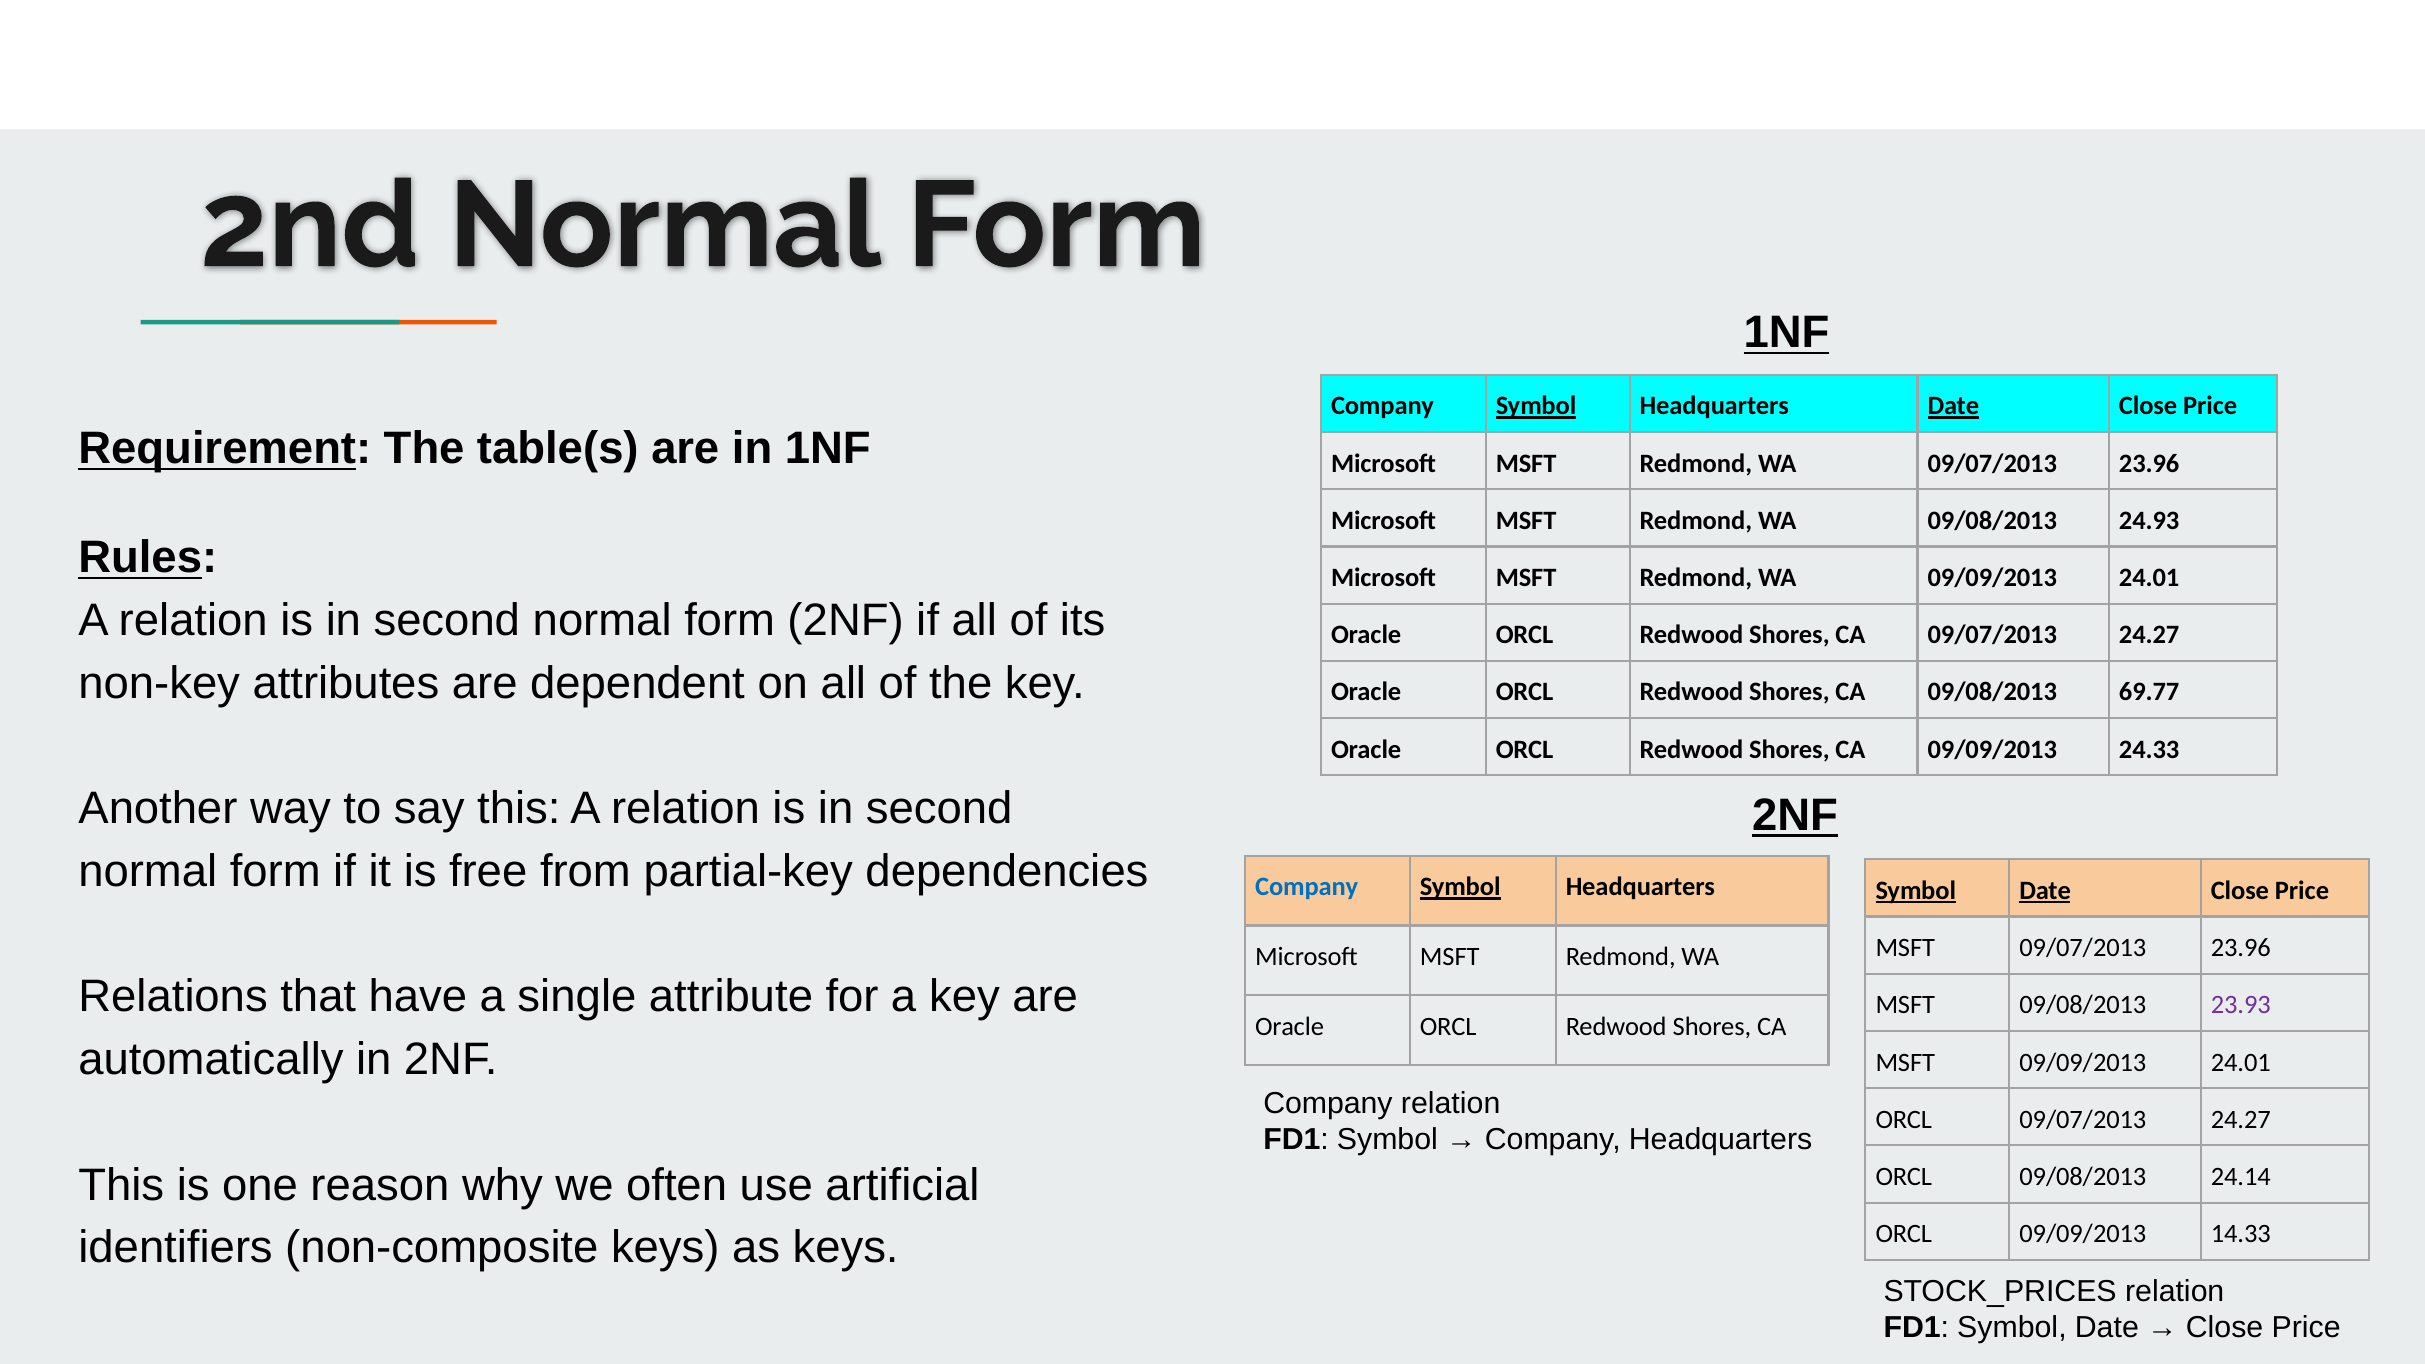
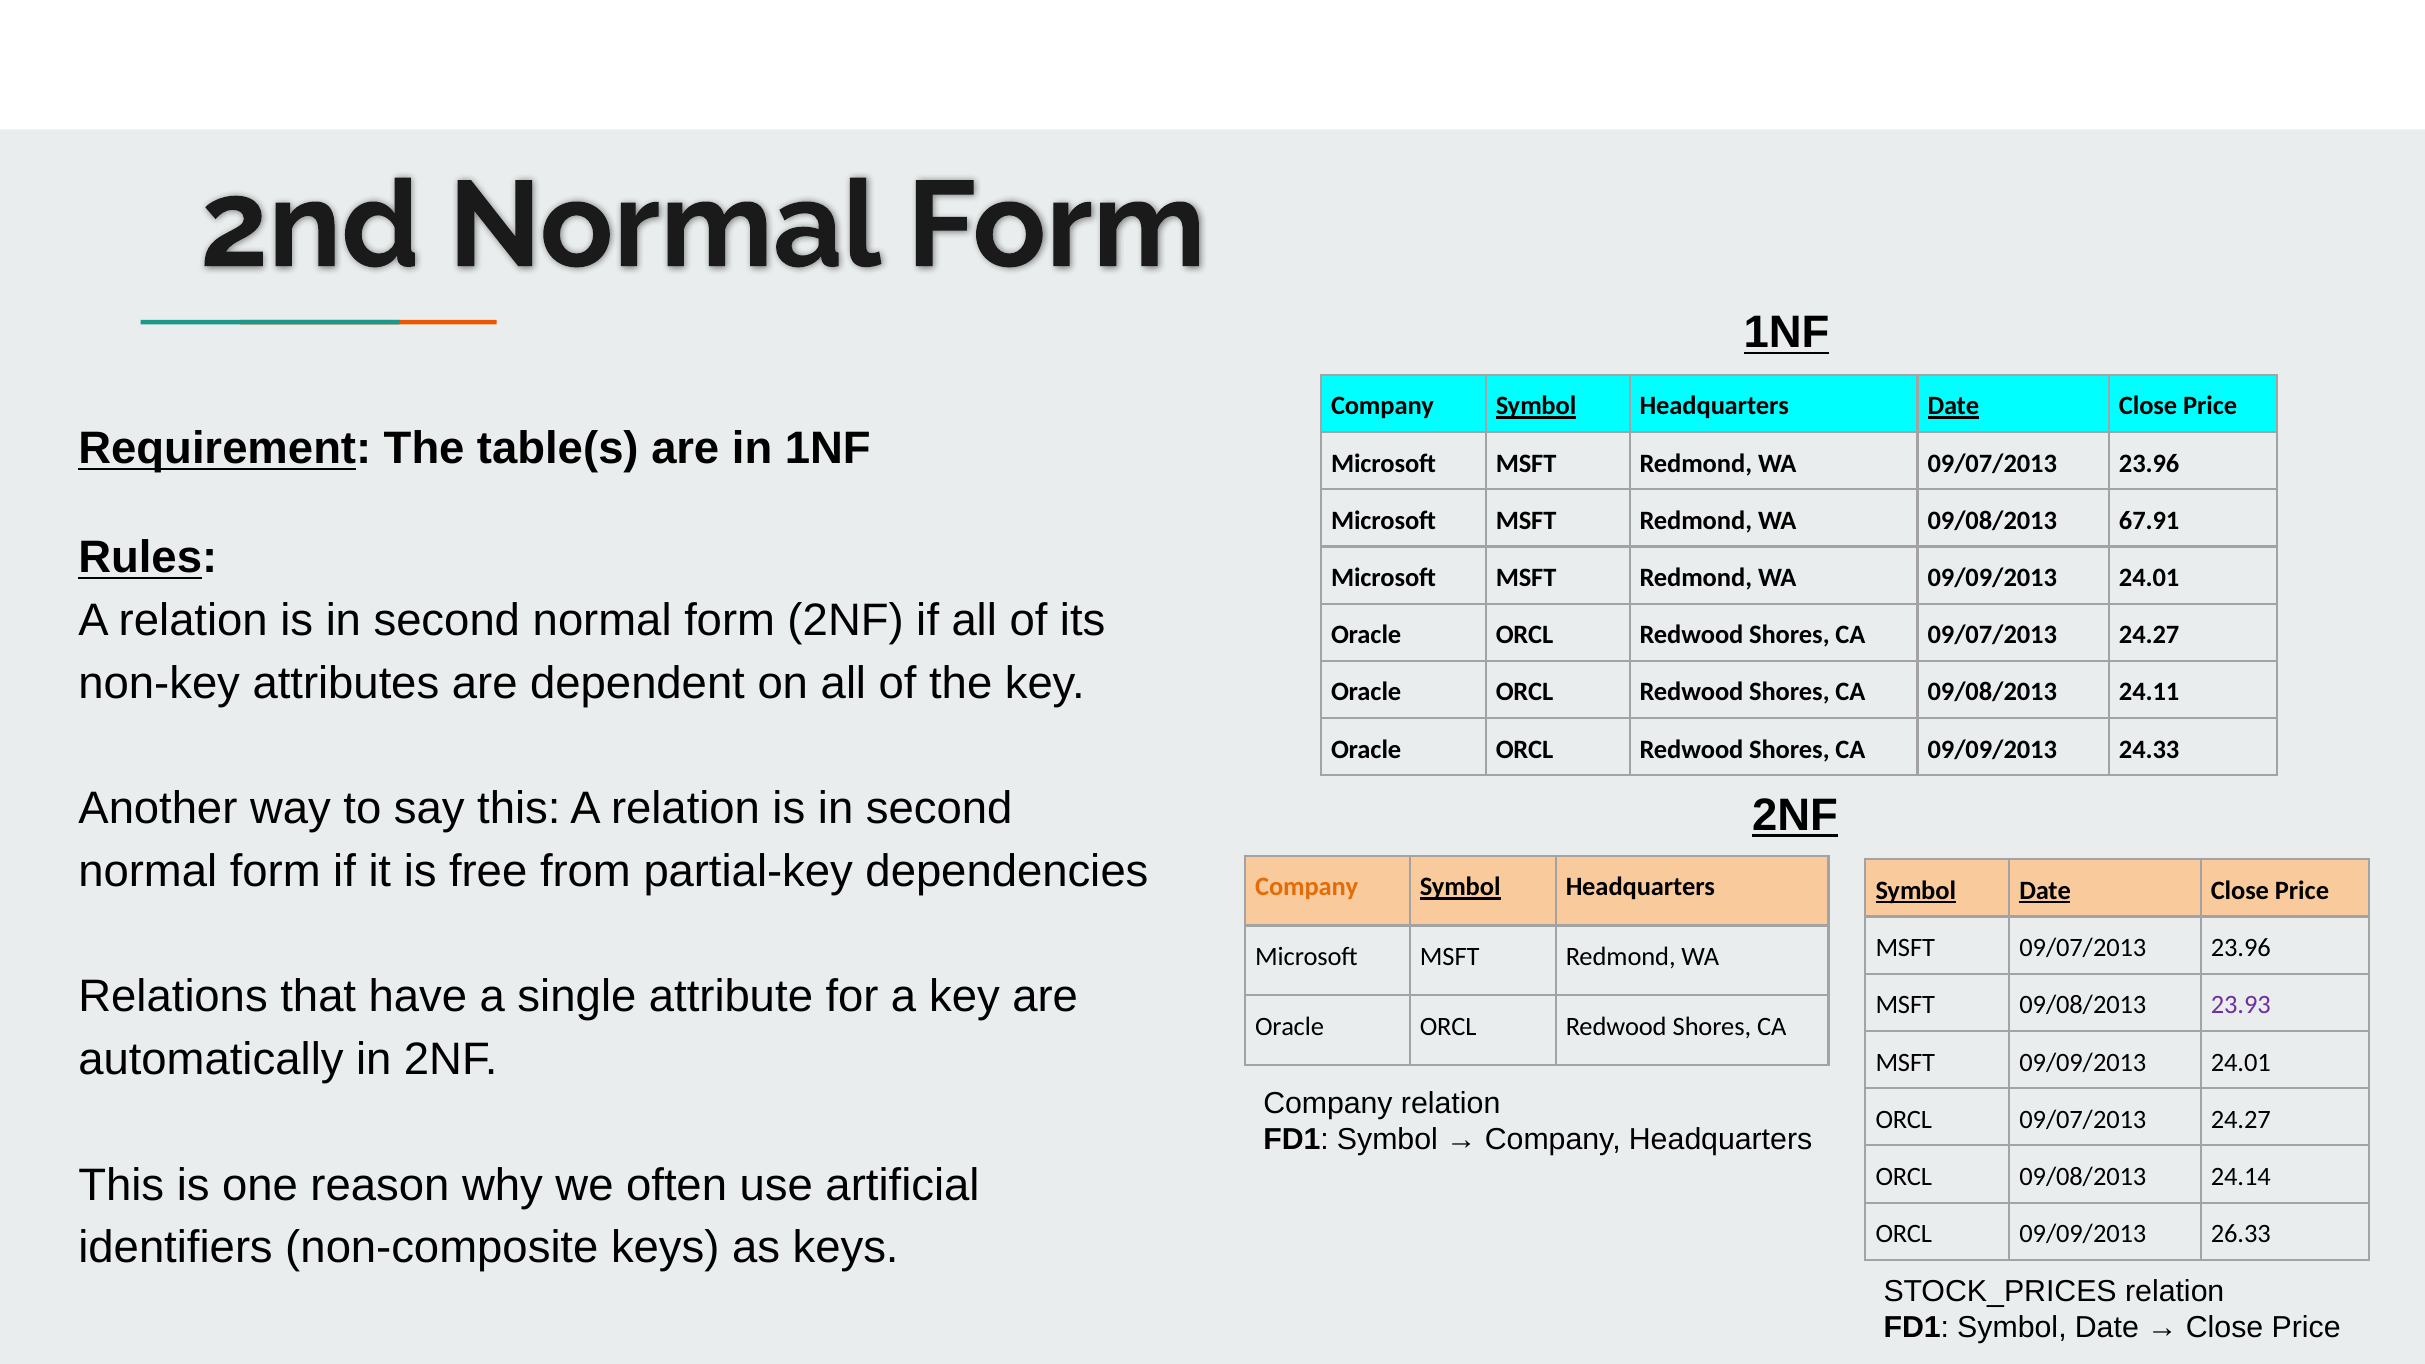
24.93: 24.93 -> 67.91 (2149, 521)
69.77: 69.77 -> 24.11 (2149, 692)
Company colour: blue -> orange (1307, 887)
14.33: 14.33 -> 26.33 (2241, 1234)
